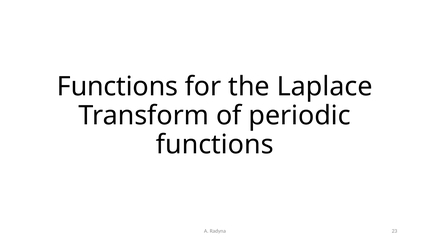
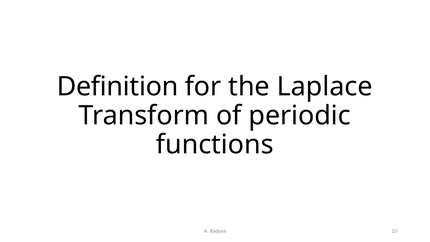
Functions: Functions -> Definition (118, 87)
